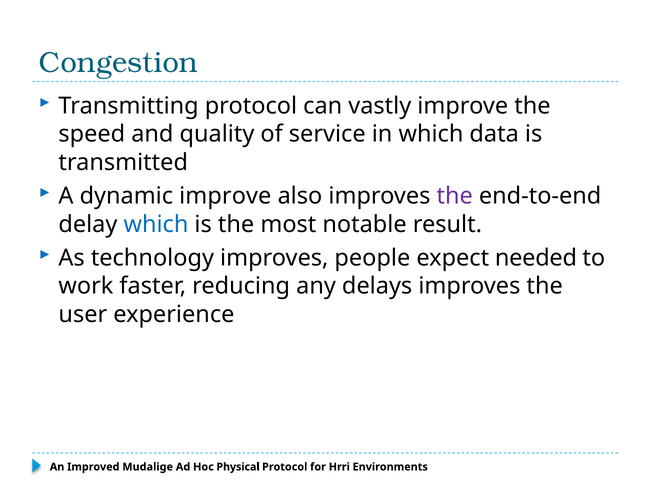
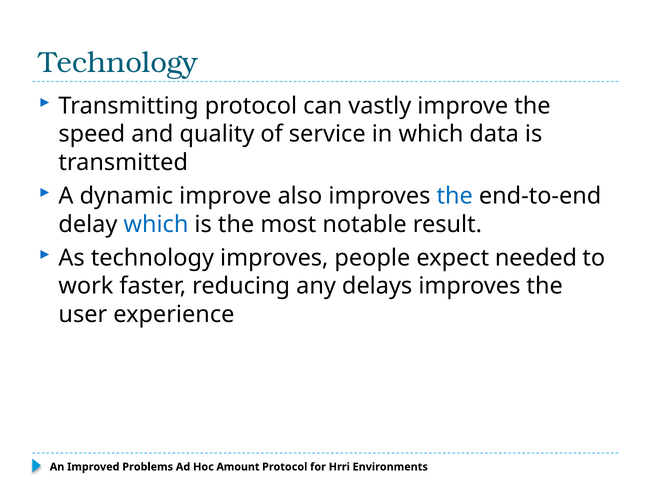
Congestion: Congestion -> Technology (119, 63)
the colour: purple -> blue (455, 196)
Mudalige: Mudalige -> Problems (148, 466)
Physical: Physical -> Amount (238, 466)
